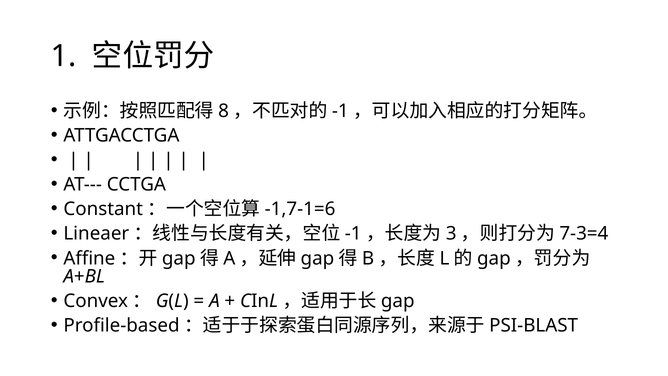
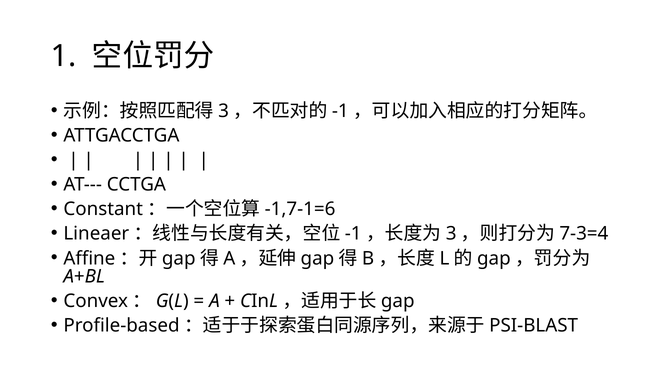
8: 8 -> 3 (224, 111)
